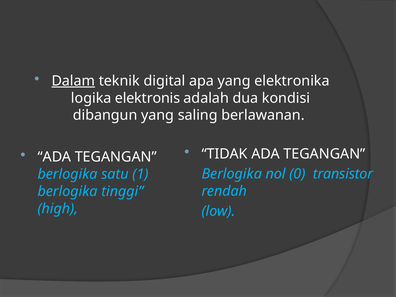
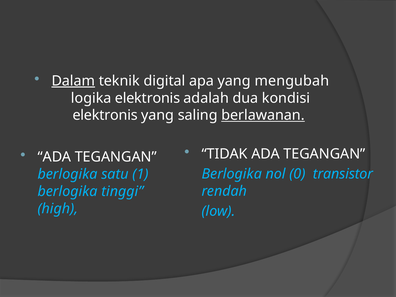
elektronika: elektronika -> mengubah (292, 81)
dibangun: dibangun -> elektronis (105, 115)
berlawanan underline: none -> present (263, 115)
